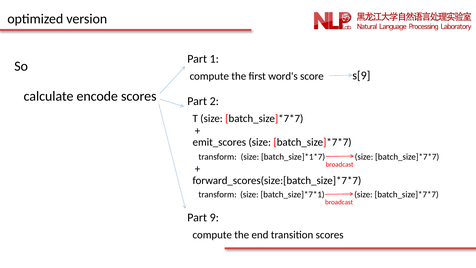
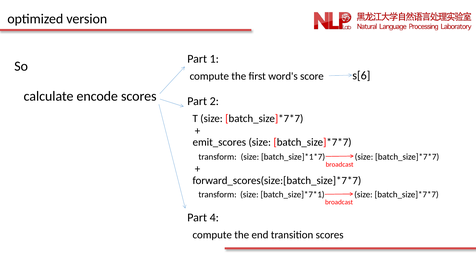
s[9: s[9 -> s[6 (361, 75)
9: 9 -> 4 (214, 217)
